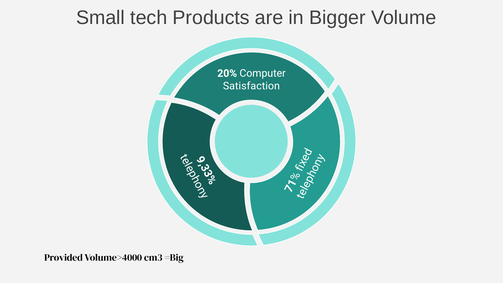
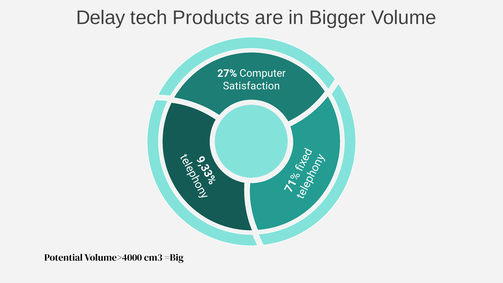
Small: Small -> Delay (101, 18)
20%: 20% -> 27% (227, 73)
Provided: Provided -> Potential (63, 258)
